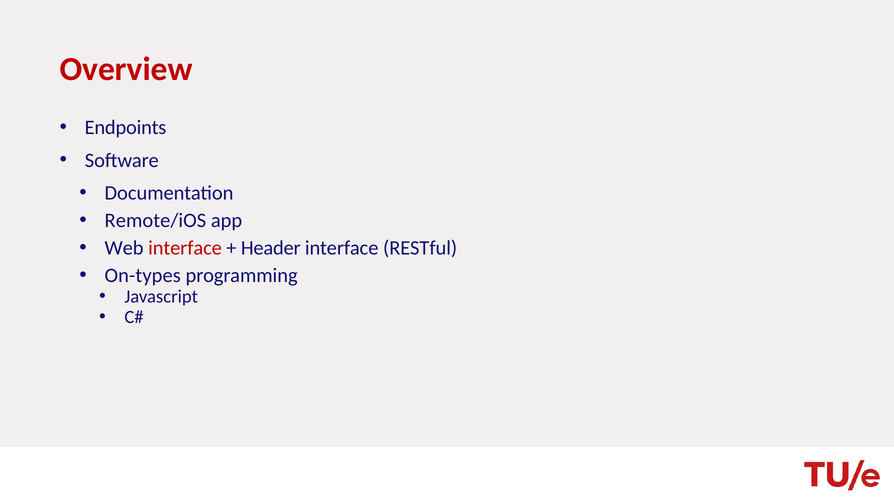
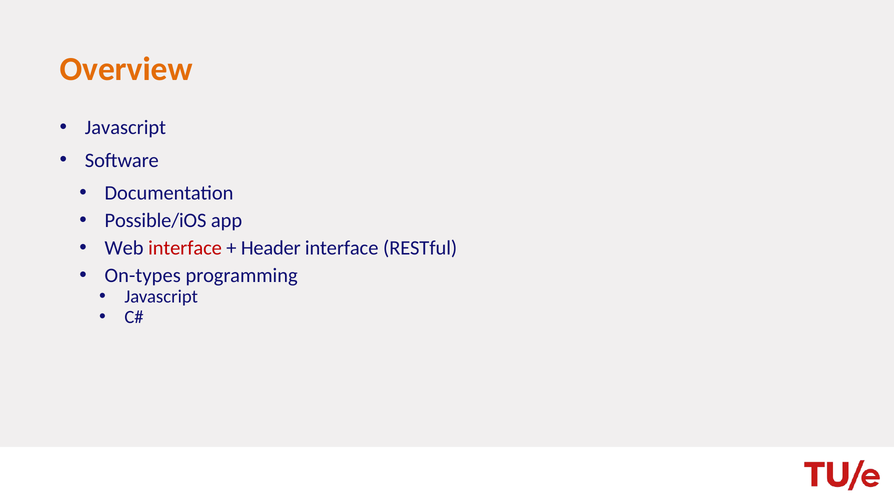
Overview colour: red -> orange (126, 69)
Endpoints: Endpoints -> Javascript (125, 128)
Remote/iOS: Remote/iOS -> Possible/iOS (156, 220)
